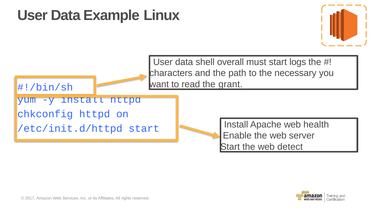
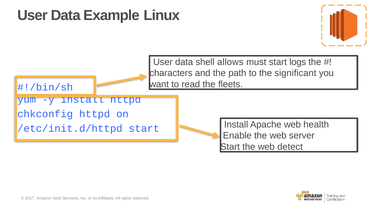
overall: overall -> allows (230, 62)
necessary: necessary -> significant (295, 73)
grant: grant -> fleets (231, 84)
